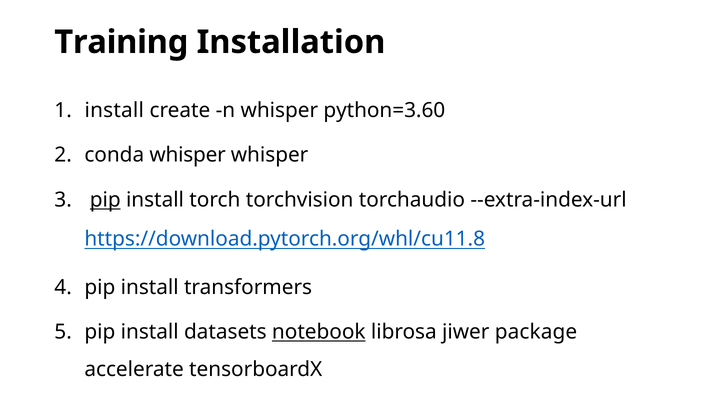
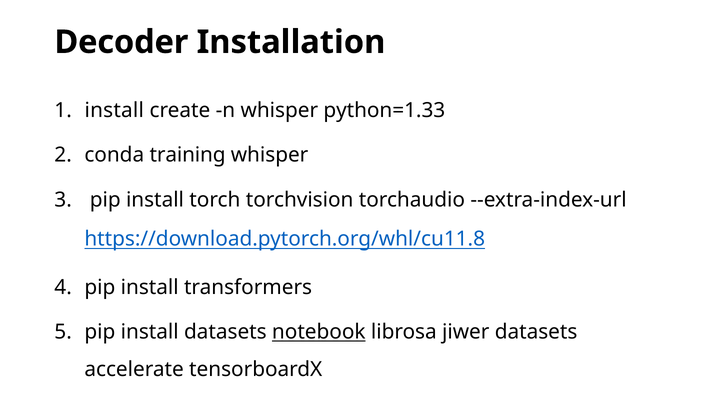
Training: Training -> Decoder (121, 42)
python=3.60: python=3.60 -> python=1.33 (384, 110)
conda whisper: whisper -> training (188, 155)
pip underline: present -> none (105, 200)
jiwer package: package -> datasets (536, 332)
